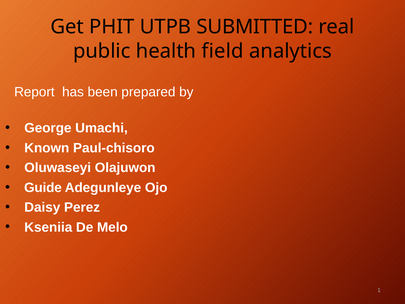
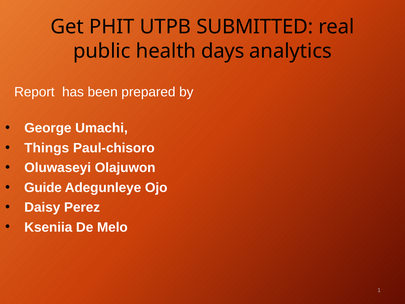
field: field -> days (223, 51)
Known: Known -> Things (47, 148)
